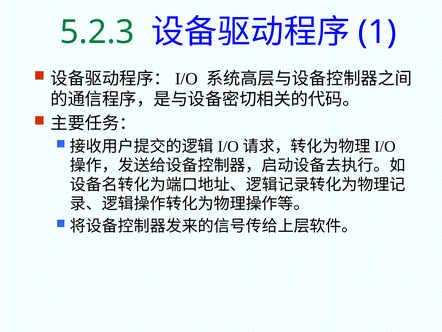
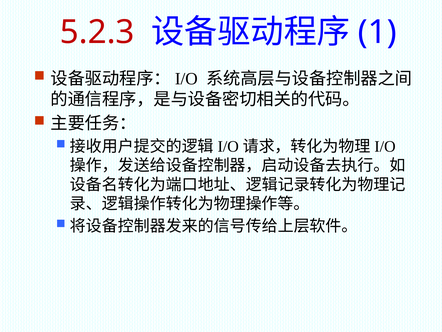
5.2.3 colour: green -> red (97, 32)
